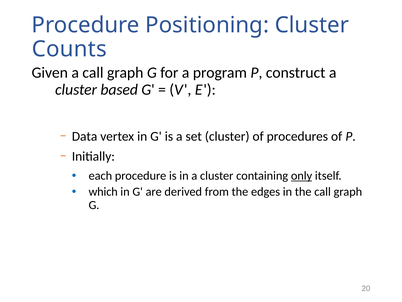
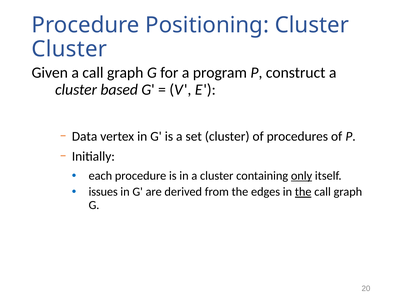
Counts: Counts -> Cluster (69, 49)
which: which -> issues (103, 192)
the underline: none -> present (303, 192)
